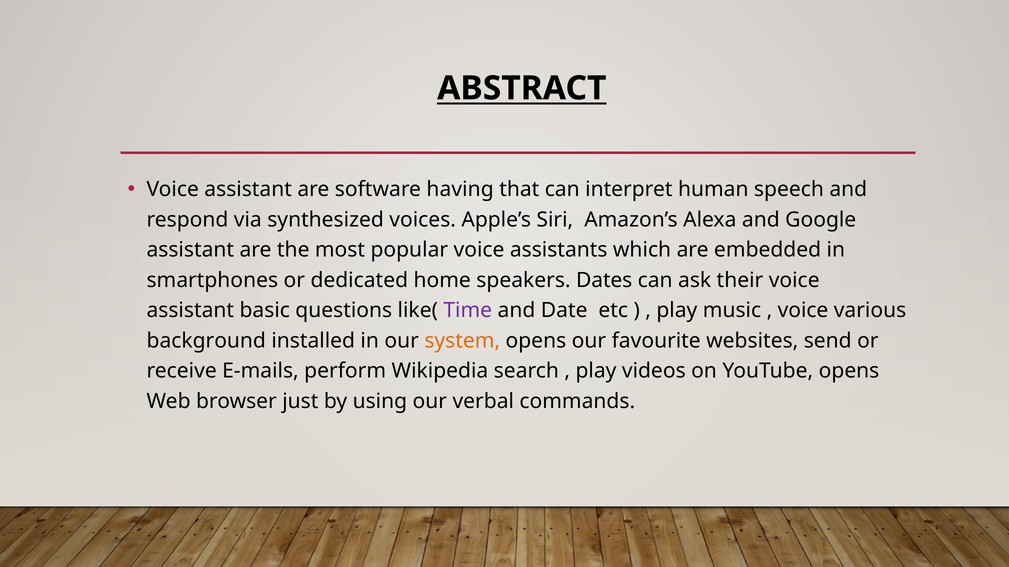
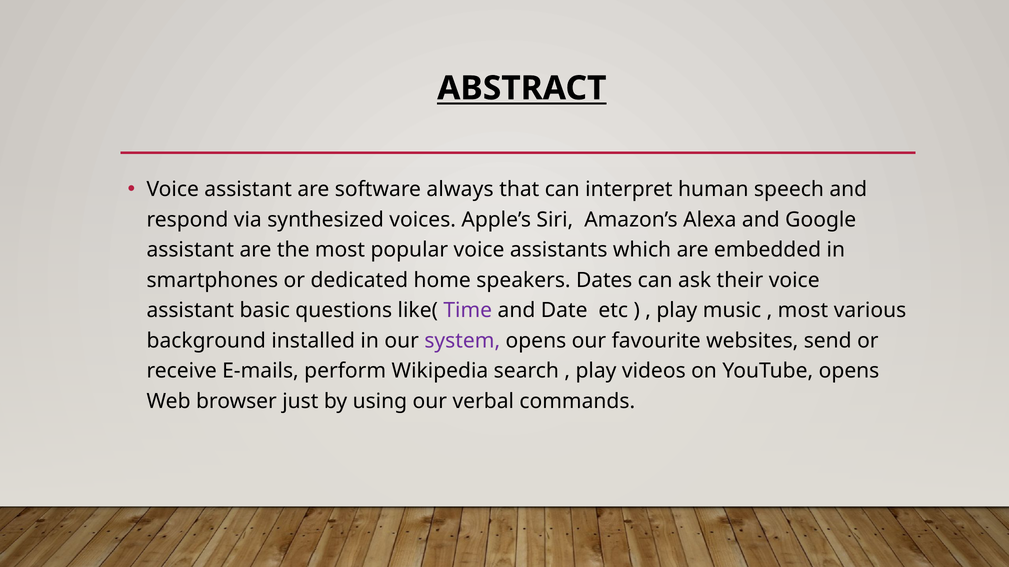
having: having -> always (460, 190)
voice: voice -> most (803, 311)
system colour: orange -> purple (462, 341)
